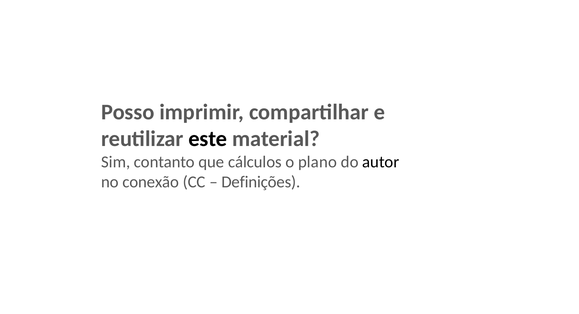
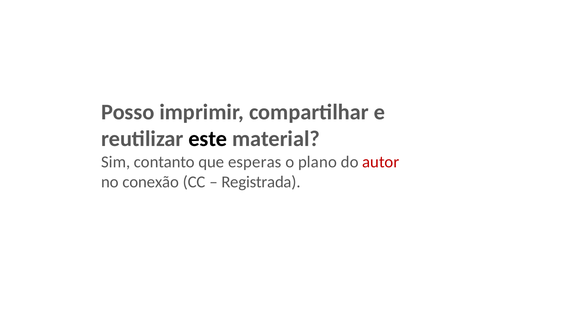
cálculos: cálculos -> esperas (255, 162)
autor colour: black -> red (381, 162)
Definições: Definições -> Registrada (261, 182)
